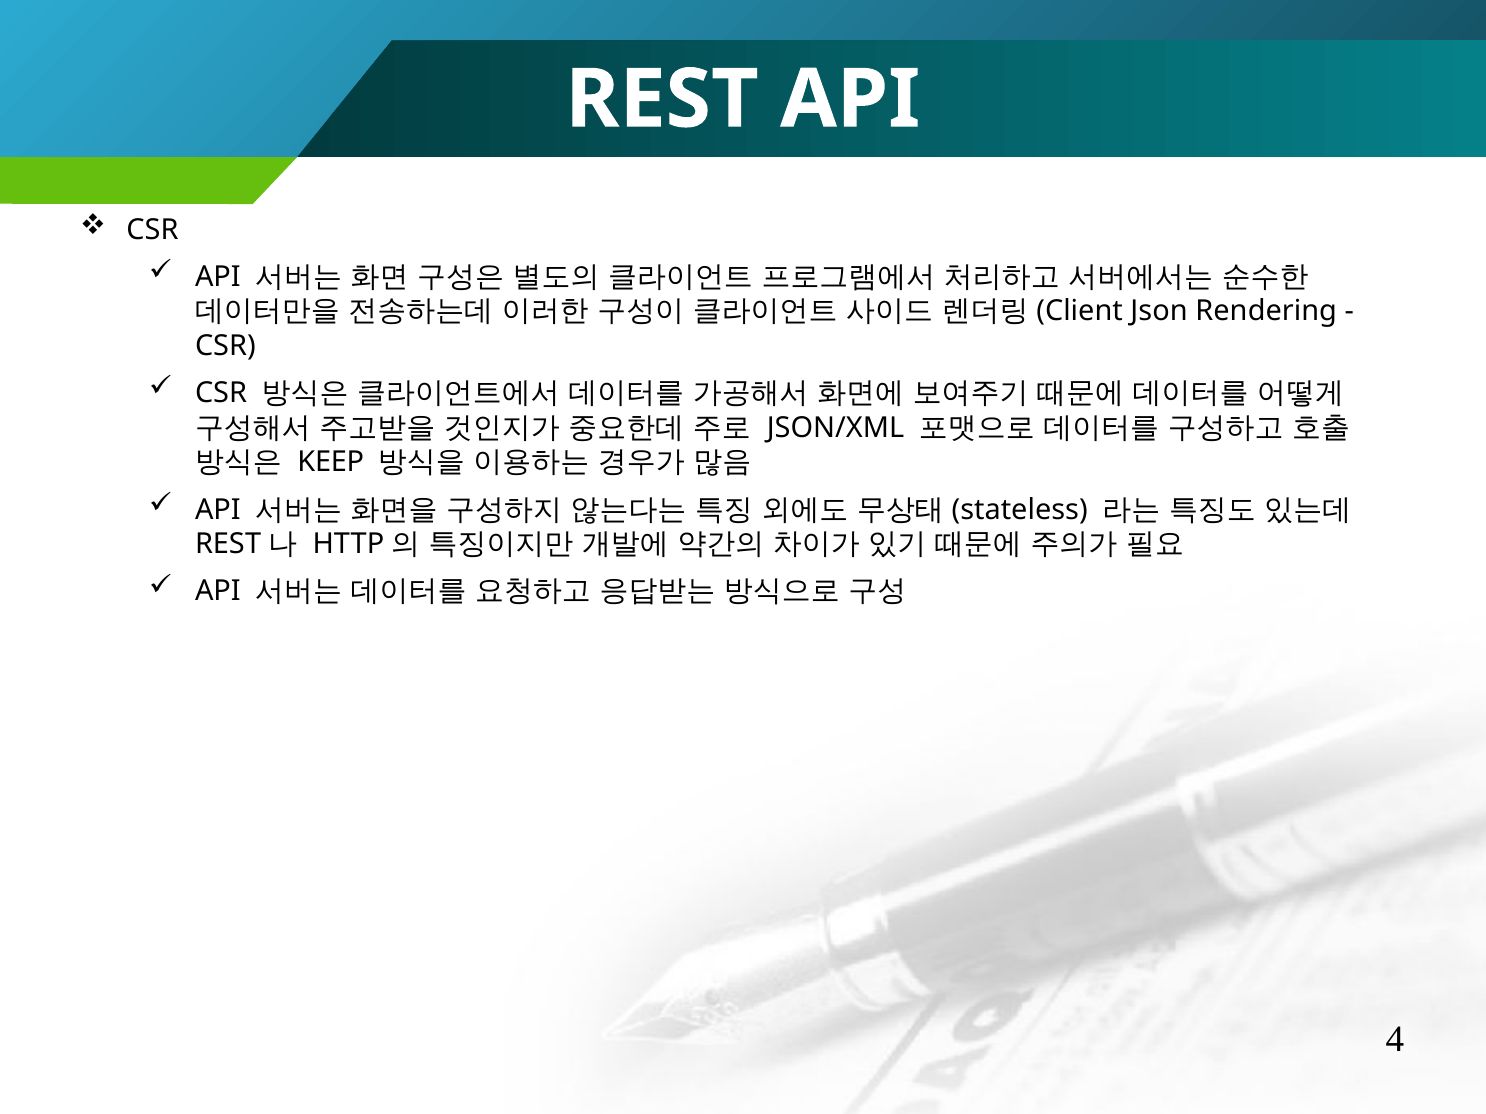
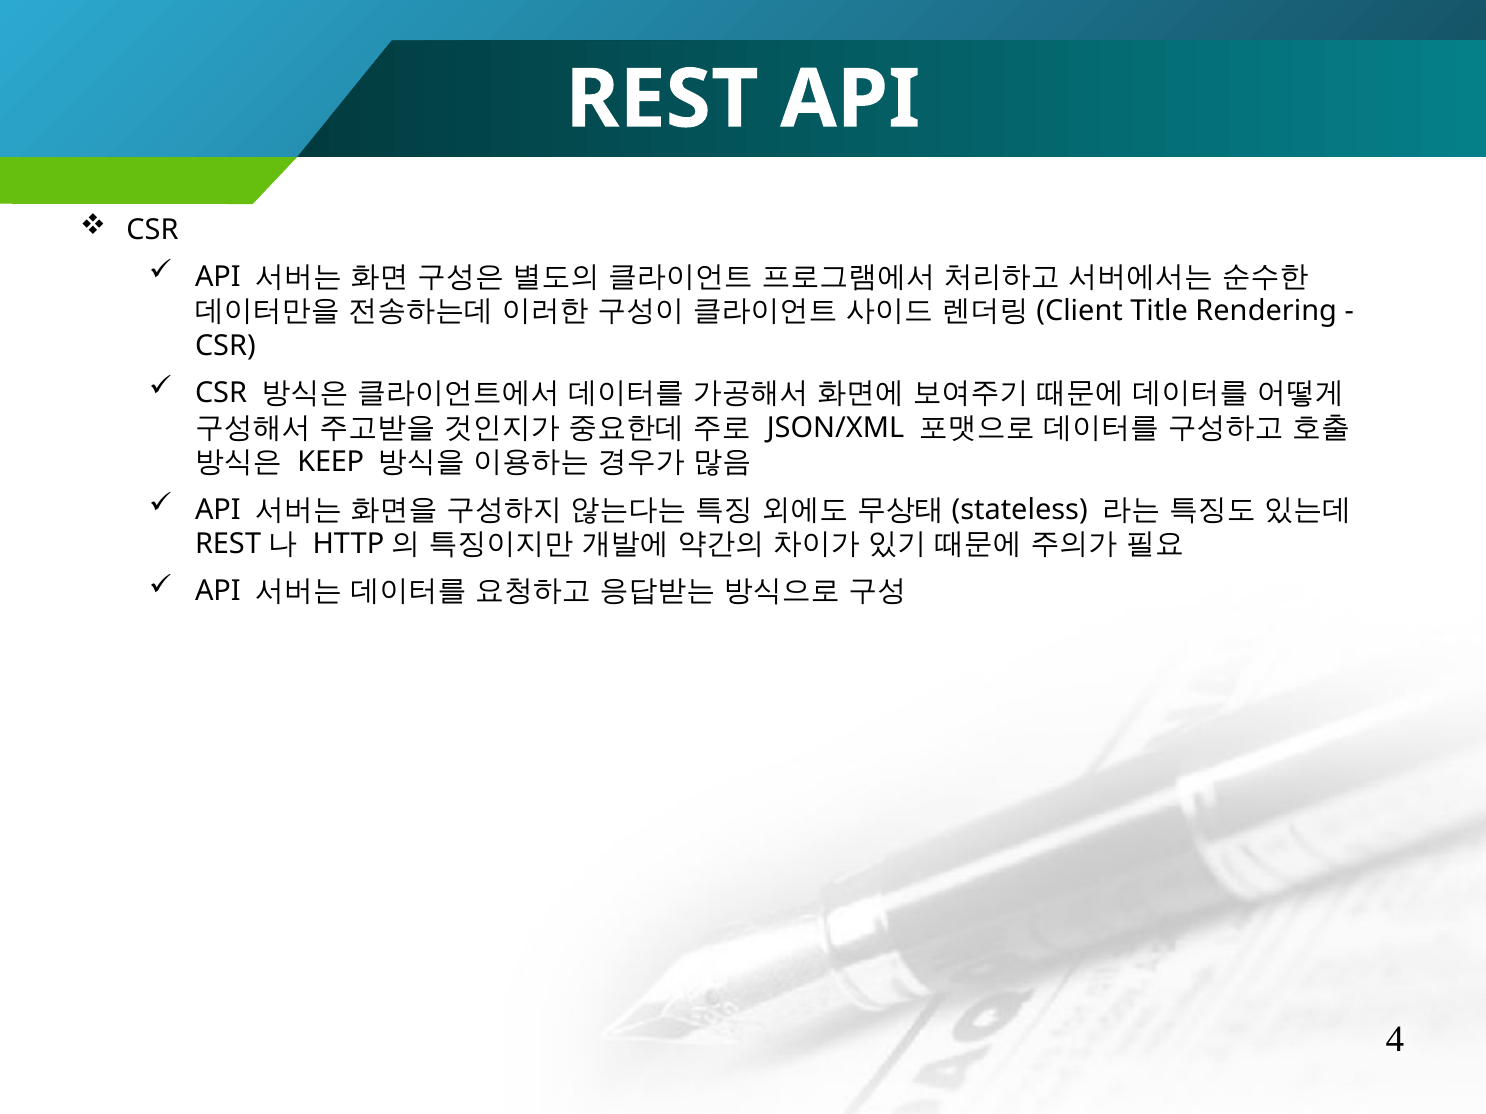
Json: Json -> Title (1159, 311)
